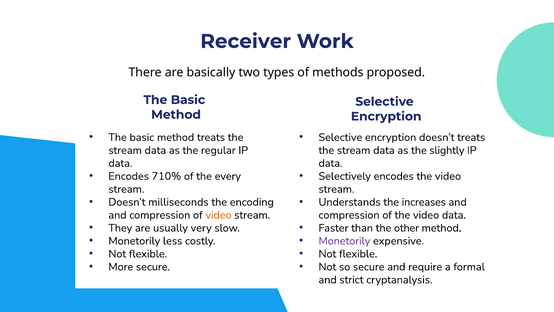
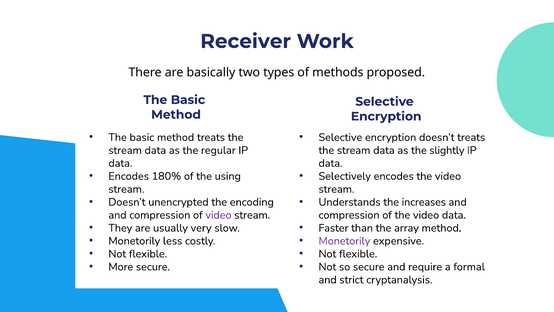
710%: 710% -> 180% (166, 176)
every: every -> using (228, 176)
milliseconds: milliseconds -> unencrypted (178, 202)
video colour: orange -> purple (218, 215)
other: other -> array (406, 228)
